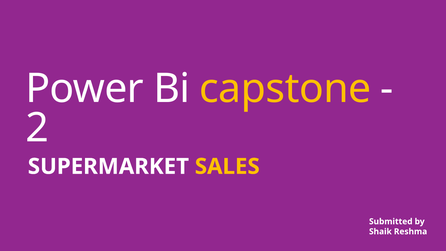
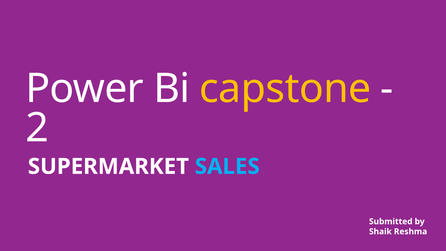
SALES colour: yellow -> light blue (227, 166)
